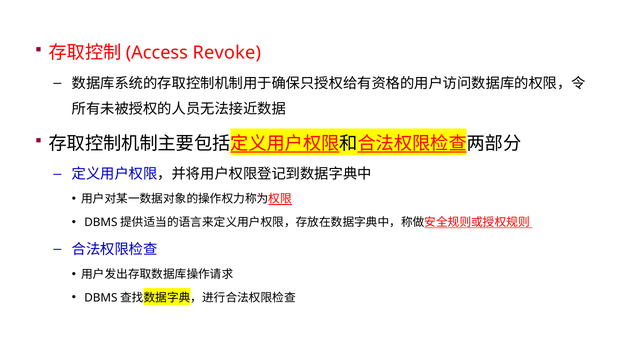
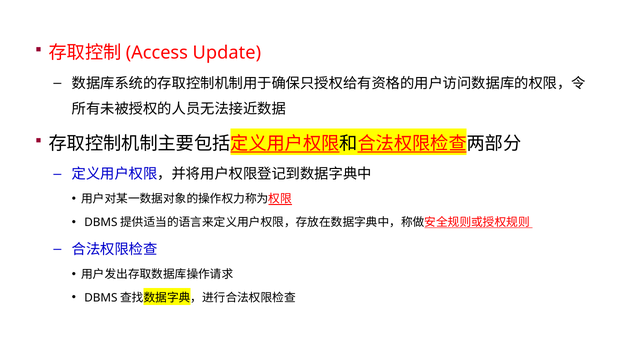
Revoke: Revoke -> Update (227, 53)
